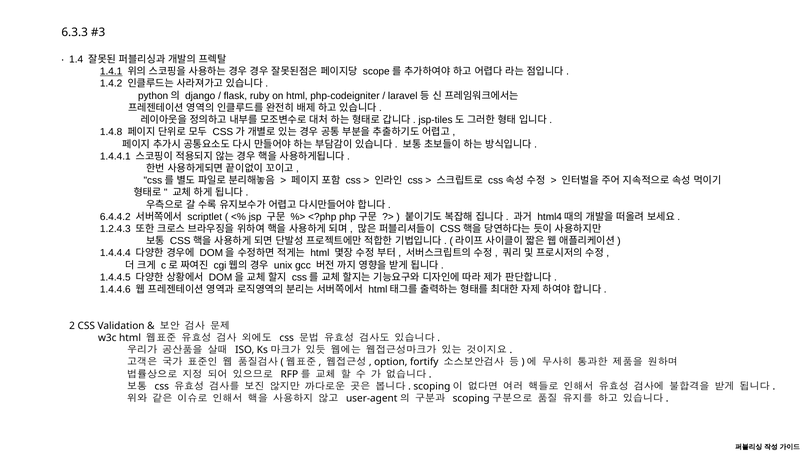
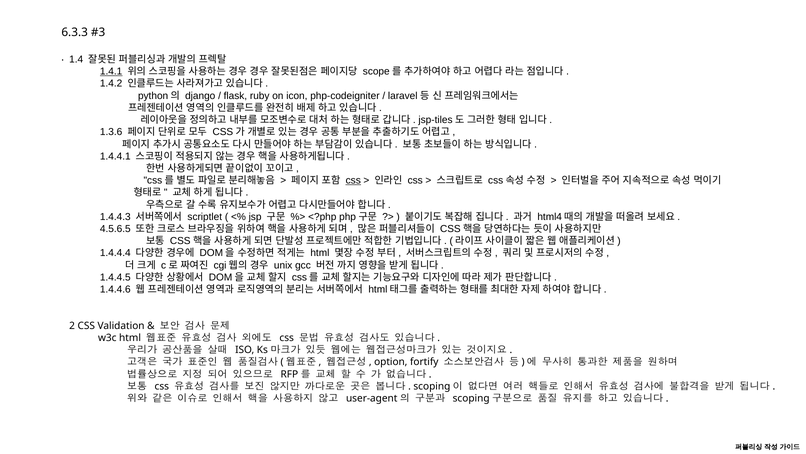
on html: html -> icon (297, 96)
1.4.8: 1.4.8 -> 1.3.6 (111, 132)
css underline: none -> present (353, 180)
6.4.4.2: 6.4.4.2 -> 1.4.4.3 (115, 217)
1.2.4.3: 1.2.4.3 -> 4.5.6.5 (115, 229)
